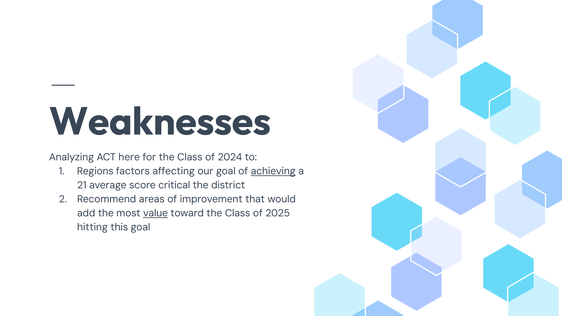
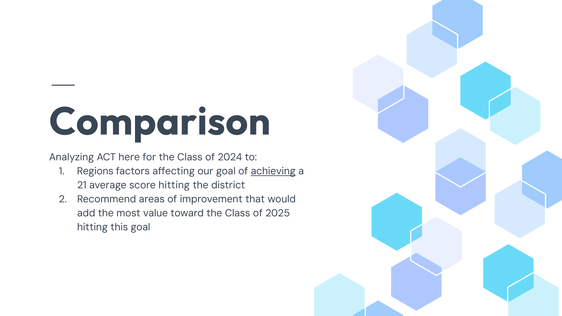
Weaknesses: Weaknesses -> Comparison (160, 122)
score critical: critical -> hitting (174, 185)
value underline: present -> none (155, 213)
